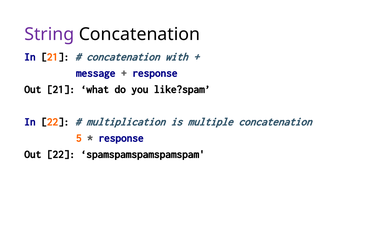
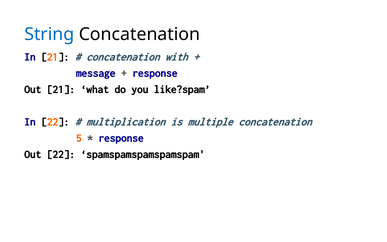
String colour: purple -> blue (49, 34)
